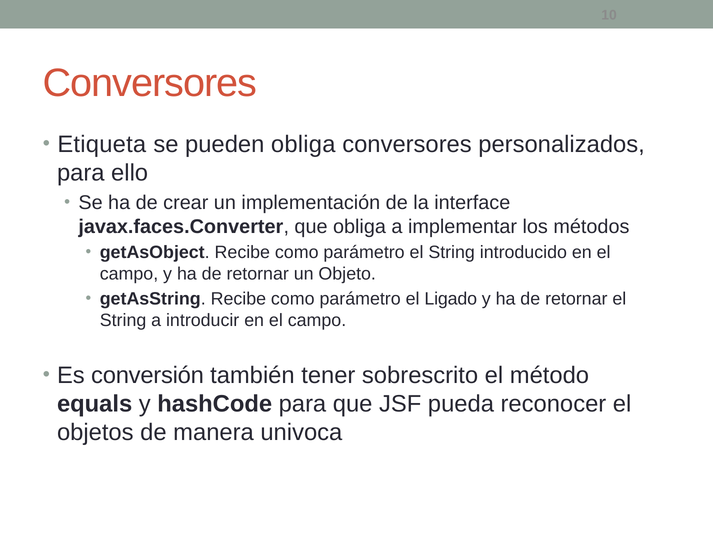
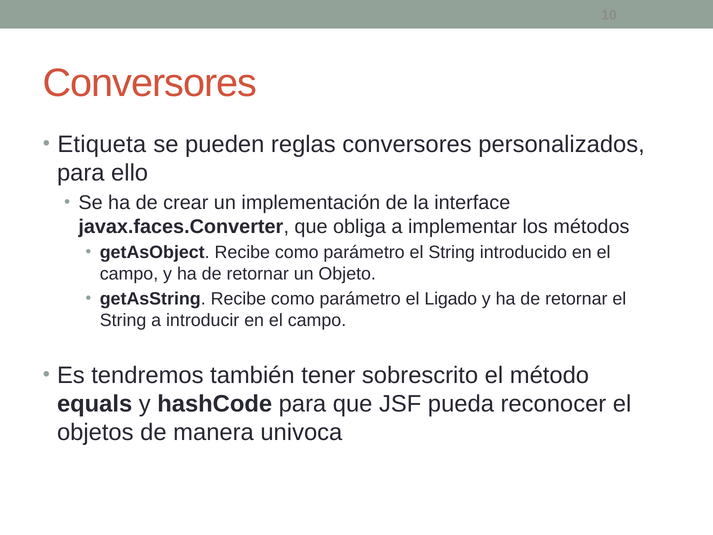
pueden obliga: obliga -> reglas (303, 144)
conversión: conversión -> tendremos (147, 375)
